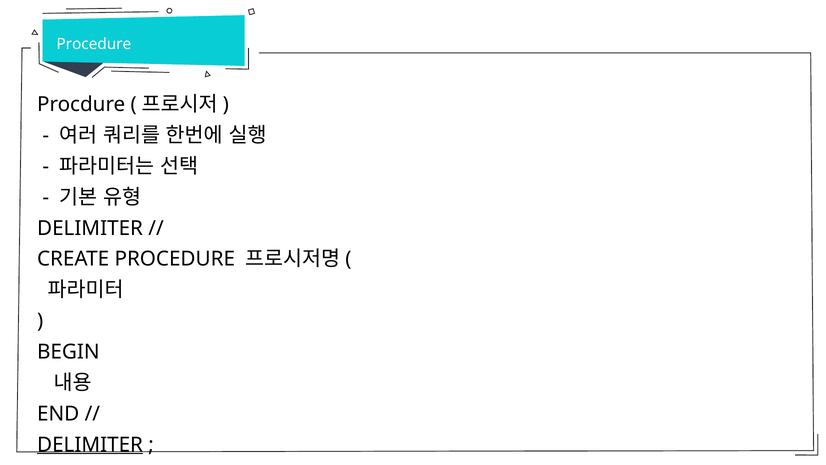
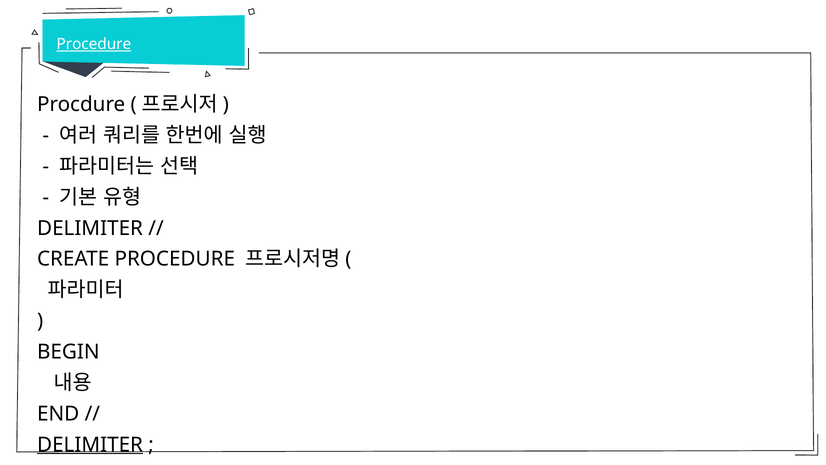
Procedure underline: none -> present (94, 44)
